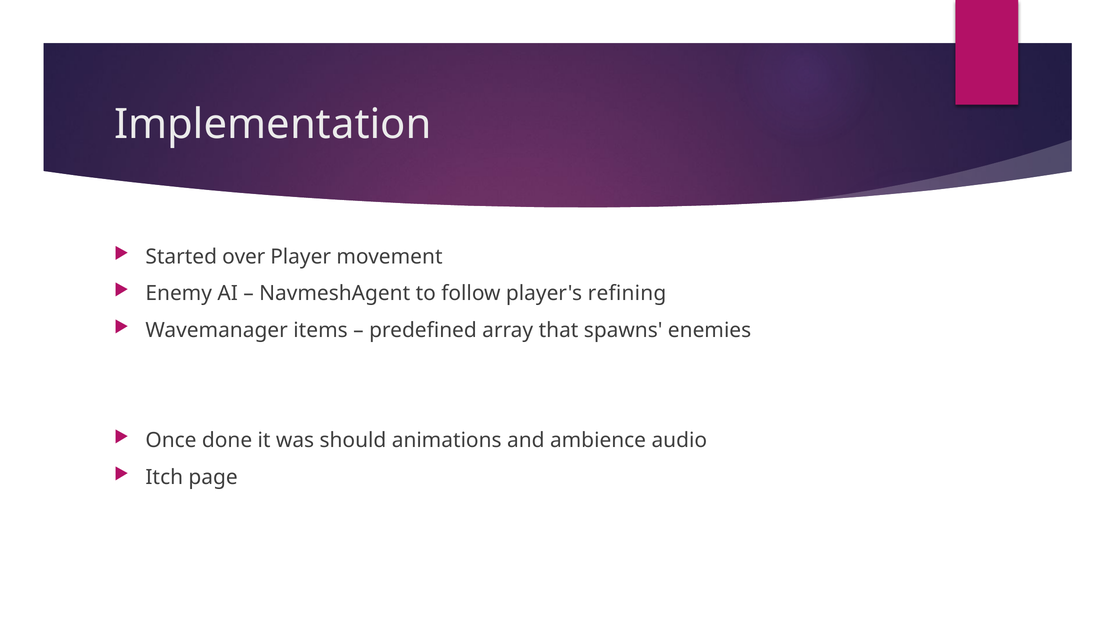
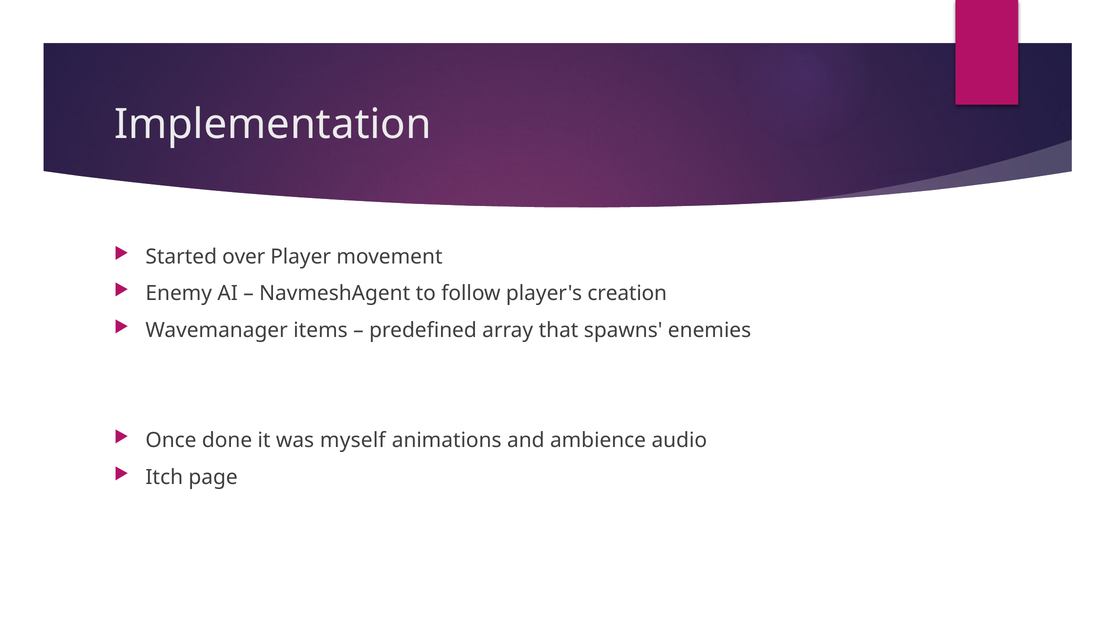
refining: refining -> creation (627, 293)
should: should -> myself (353, 440)
